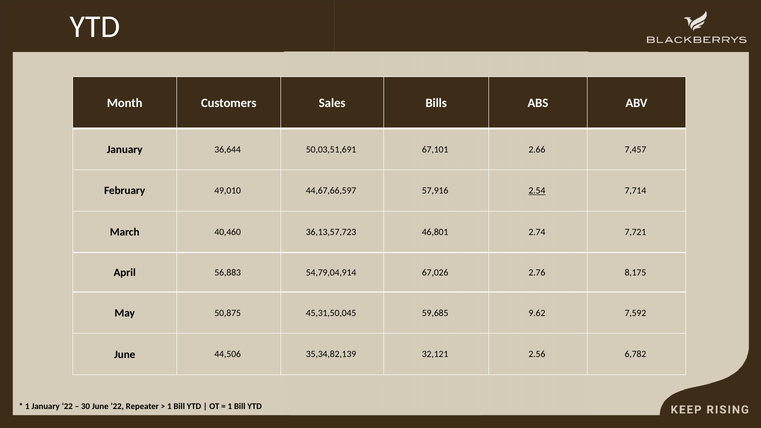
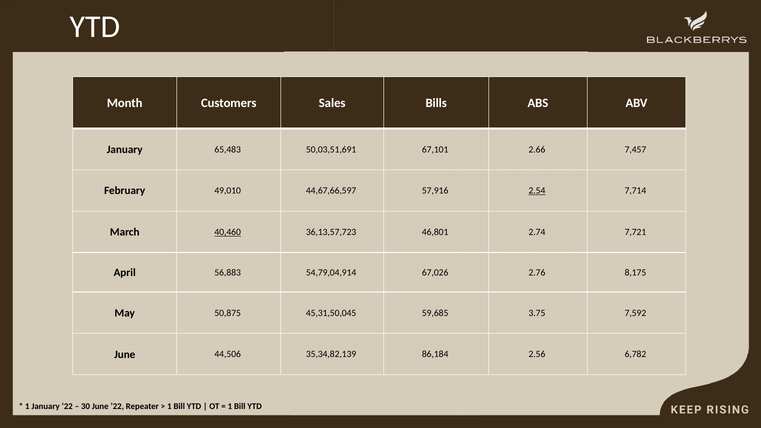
36,644: 36,644 -> 65,483 (228, 149)
40,460 underline: none -> present (228, 232)
9.62: 9.62 -> 3.75 (537, 313)
32,121: 32,121 -> 86,184 (435, 354)
